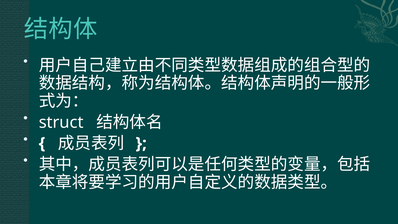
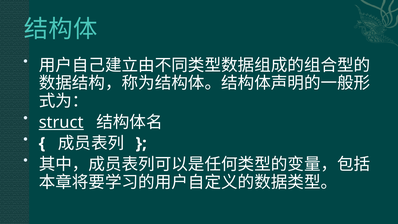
struct underline: none -> present (61, 122)
